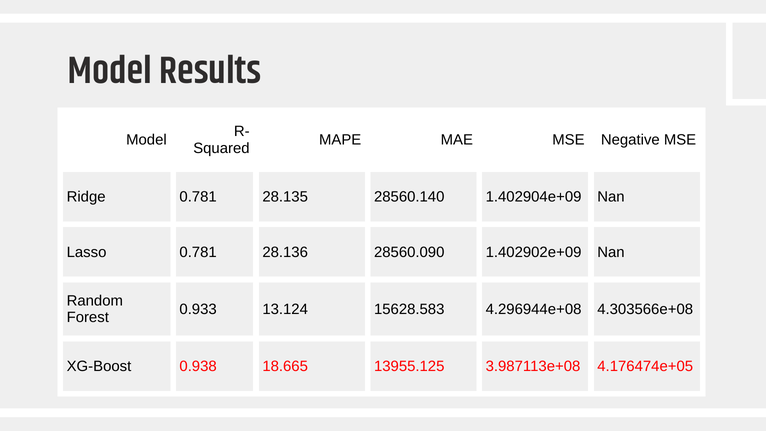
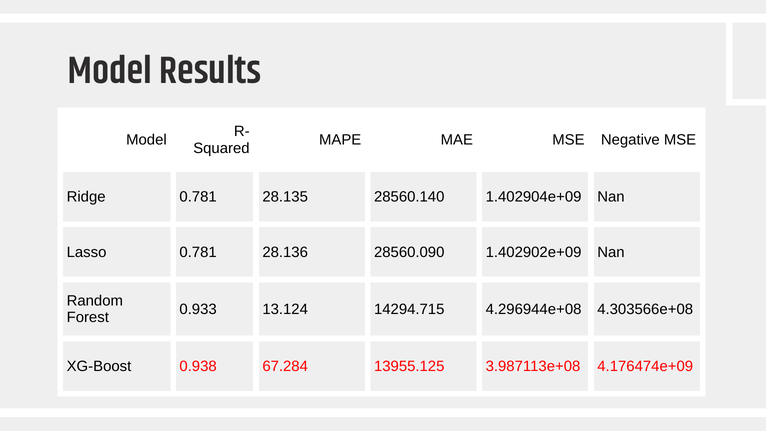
15628.583: 15628.583 -> 14294.715 (409, 309)
18.665: 18.665 -> 67.284 (285, 366)
4.176474e+05: 4.176474e+05 -> 4.176474e+09 (645, 366)
